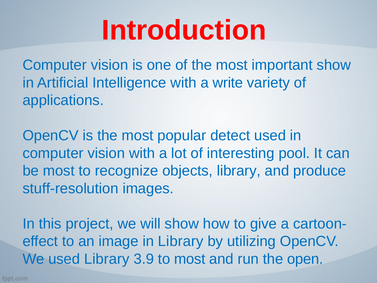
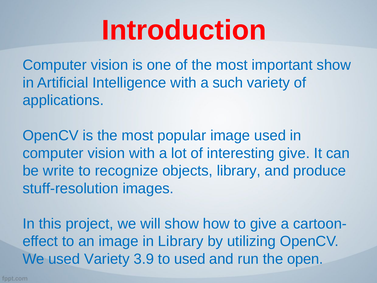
write: write -> such (228, 83)
popular detect: detect -> image (230, 135)
interesting pool: pool -> give (294, 153)
be most: most -> write (59, 171)
used Library: Library -> Variety (107, 259)
to most: most -> used (190, 259)
